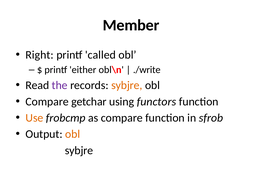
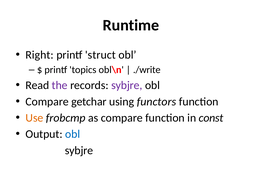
Member: Member -> Runtime (131, 25)
called: called -> struct (100, 55)
either: either -> topics (83, 70)
sybjre colour: orange -> purple (127, 86)
sfrob: sfrob -> const (211, 118)
obl colour: orange -> blue (73, 134)
